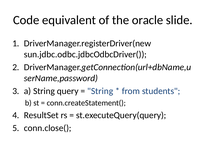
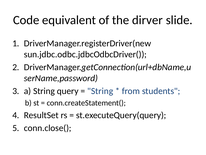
oracle: oracle -> dirver (147, 20)
